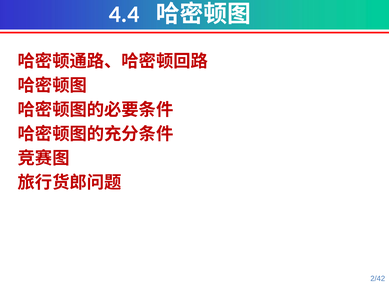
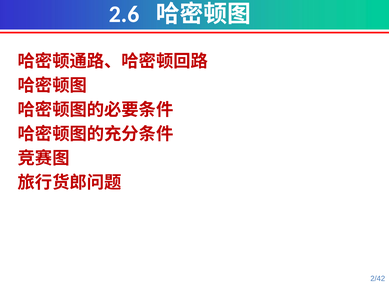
4.4: 4.4 -> 2.6 (124, 14)
